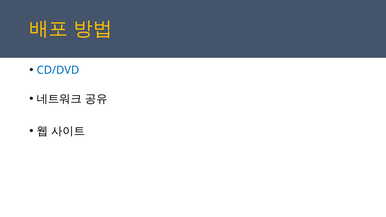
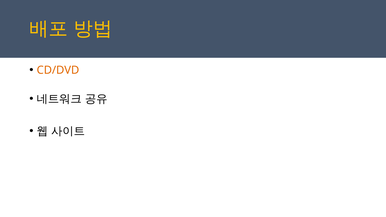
CD/DVD colour: blue -> orange (58, 70)
